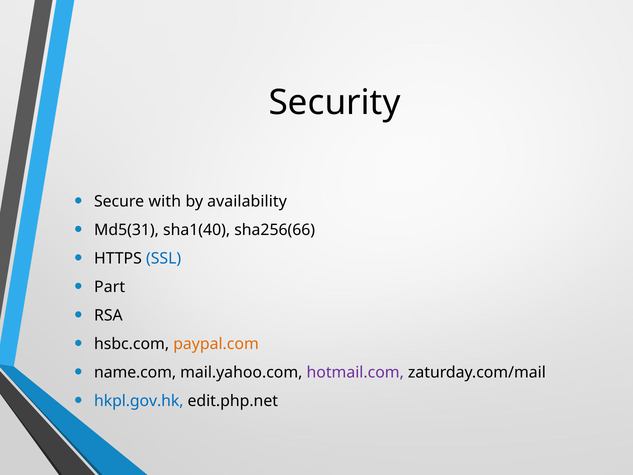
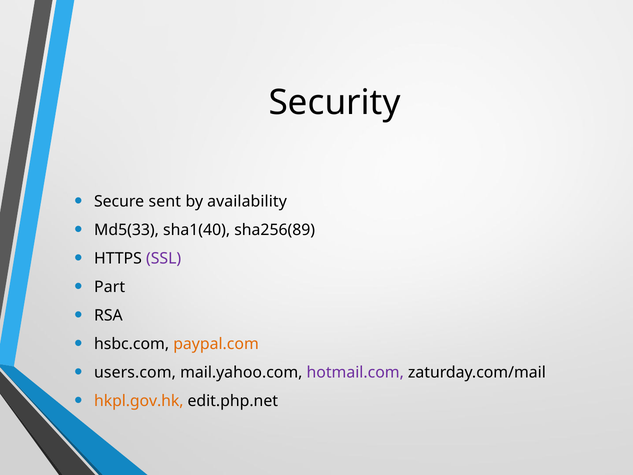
with: with -> sent (165, 201)
Md5(31: Md5(31 -> Md5(33 (127, 230)
sha256(66: sha256(66 -> sha256(89 (275, 230)
SSL colour: blue -> purple (164, 258)
name.com: name.com -> users.com (135, 372)
hkpl.gov.hk colour: blue -> orange (139, 401)
